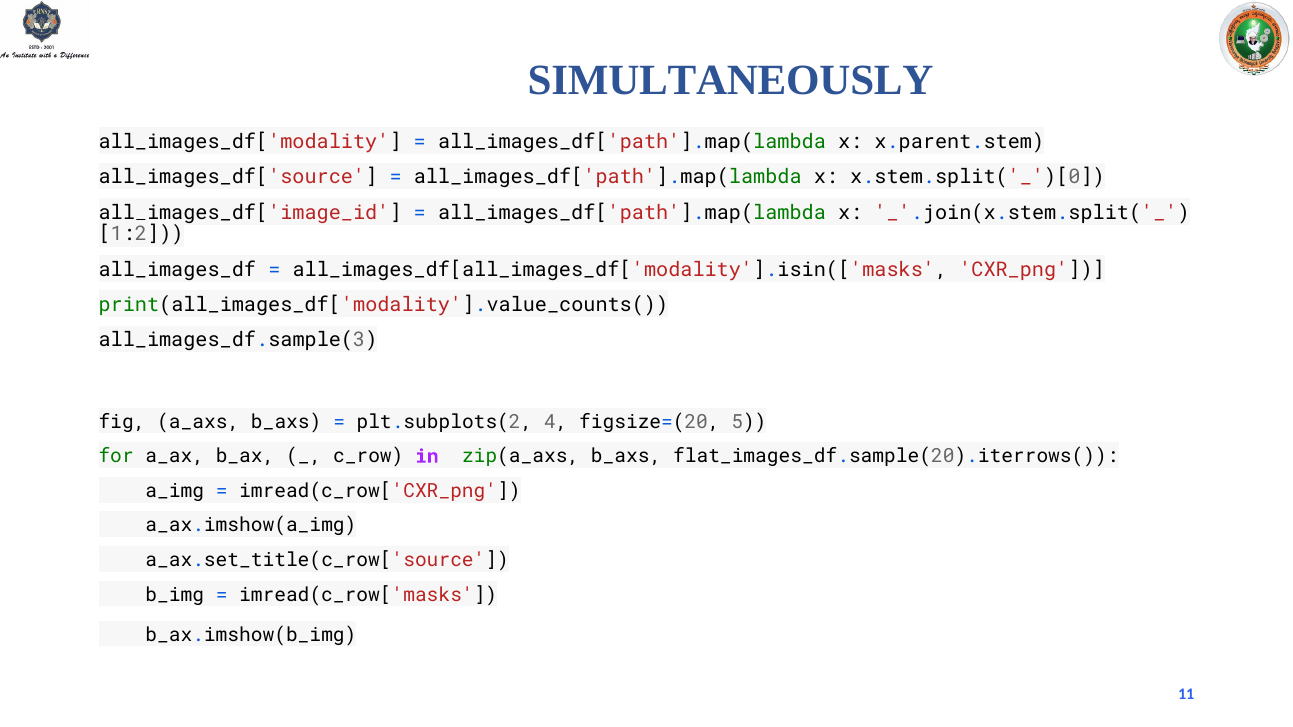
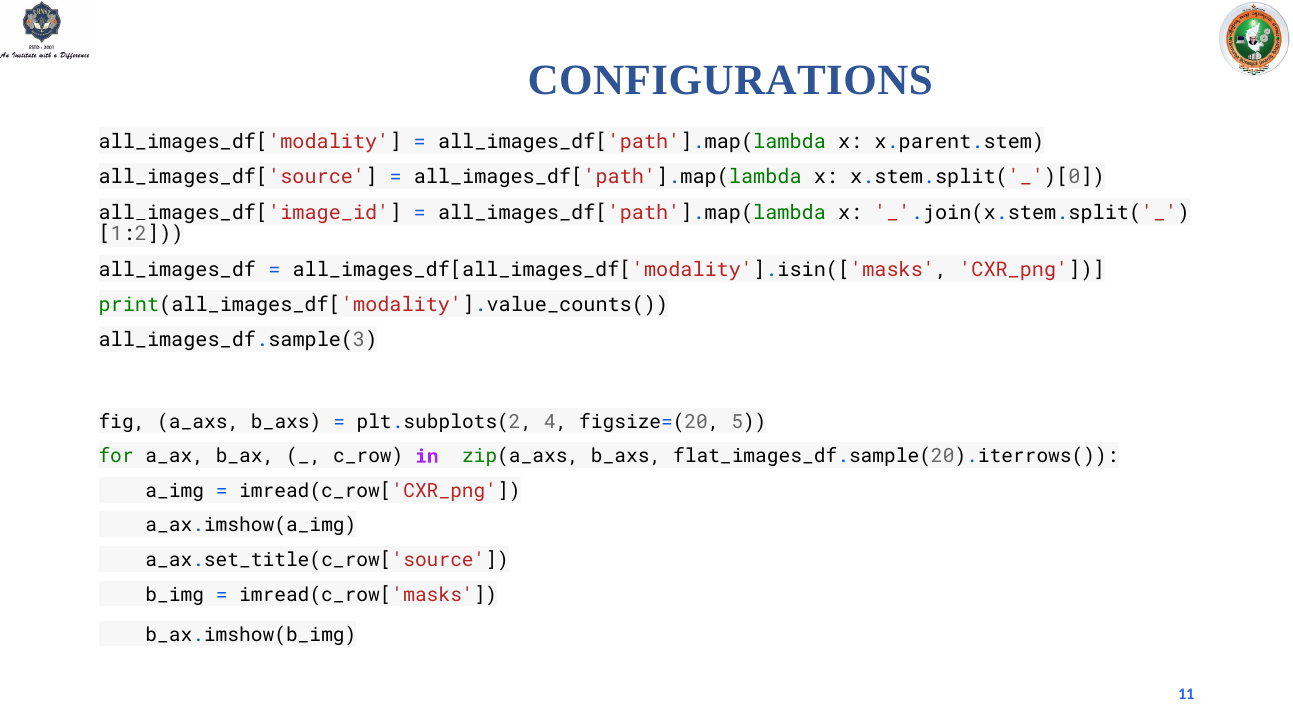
SIMULTANEOUSLY: SIMULTANEOUSLY -> CONFIGURATIONS (730, 81)
